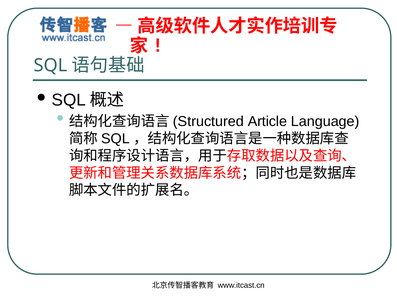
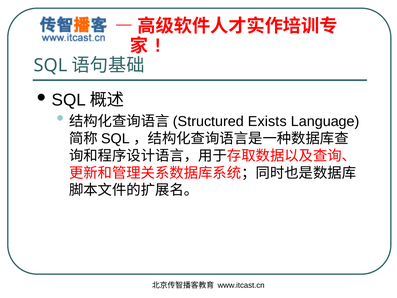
Article: Article -> Exists (267, 121)
